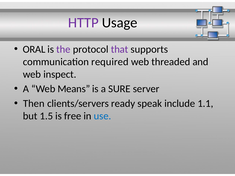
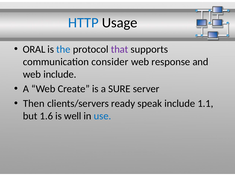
HTTP colour: purple -> blue (83, 23)
the colour: purple -> blue (63, 49)
required: required -> consider (110, 62)
threaded: threaded -> response (171, 62)
web inspect: inspect -> include (60, 74)
Means: Means -> Create (74, 89)
1.5: 1.5 -> 1.6 (46, 116)
free: free -> well (73, 116)
